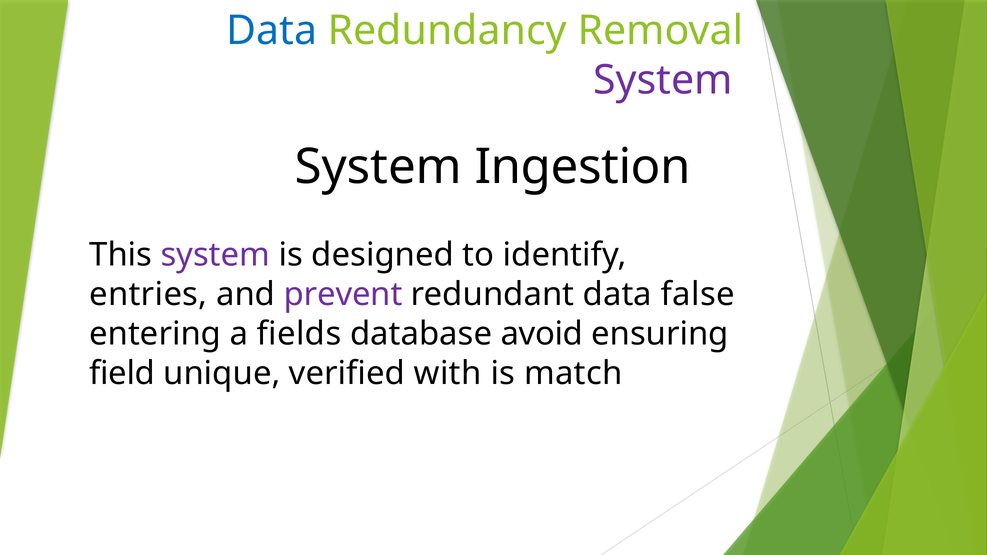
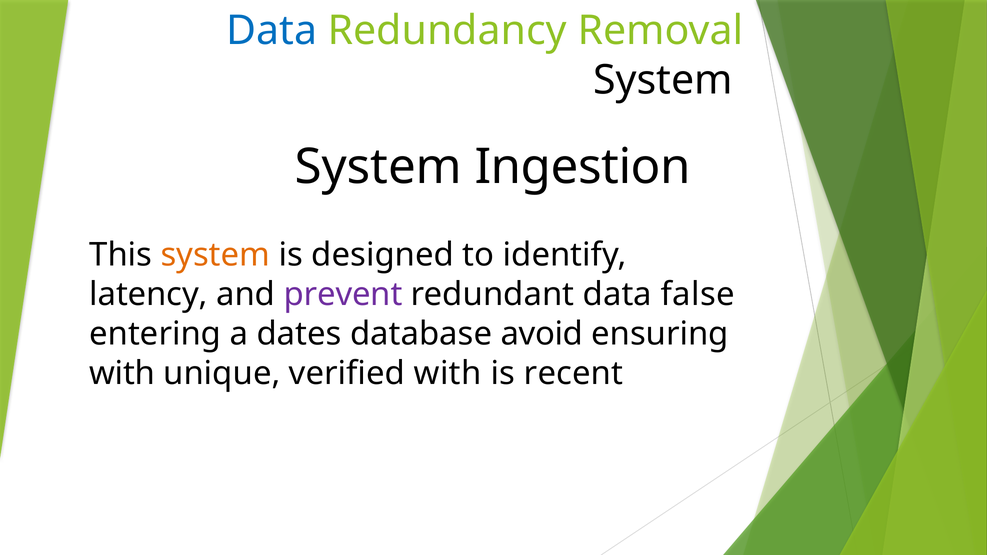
System colour: purple -> black (663, 80)
system colour: purple -> orange (215, 255)
entries: entries -> latency (148, 294)
fields: fields -> dates (299, 334)
field: field -> with (122, 373)
match: match -> recent (573, 373)
